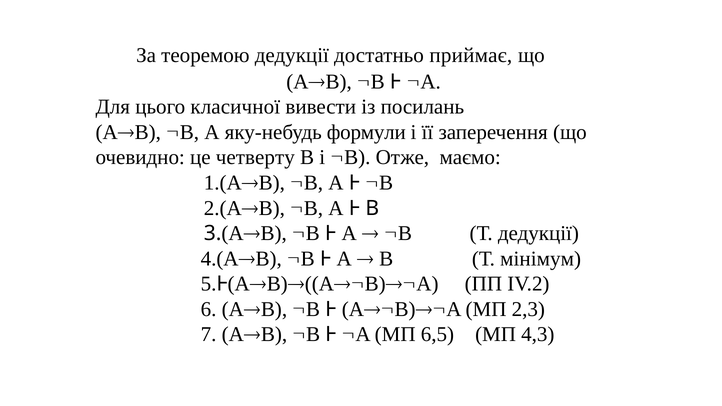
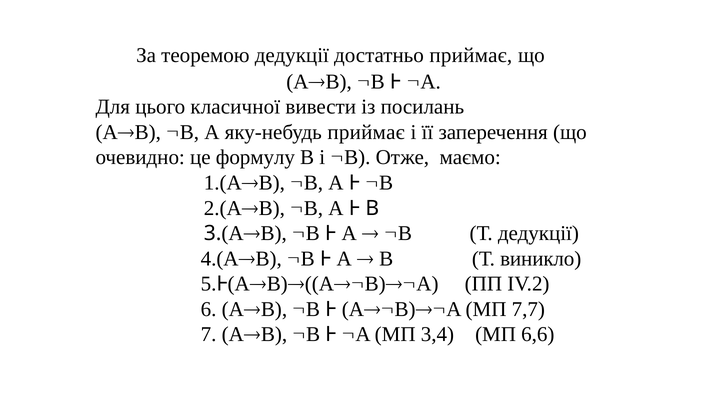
яку-небудь формули: формули -> приймає (366, 132)
четверту: четверту -> формулу (255, 158)
мінімум: мінімум -> виникло (541, 259)
2,3: 2,3 -> 7,7 (528, 309)
6,5: 6,5 -> 3,4 (437, 335)
4,3: 4,3 -> 6,6 (538, 335)
